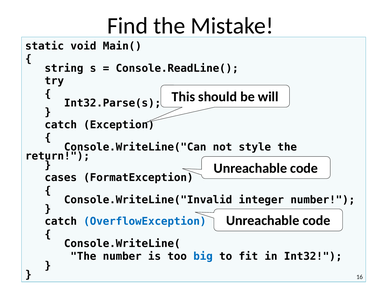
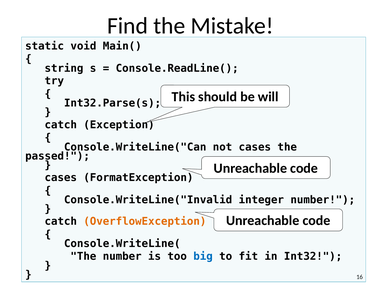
not style: style -> cases (255, 147)
return: return -> passed (58, 156)
OverflowException colour: blue -> orange (145, 221)
